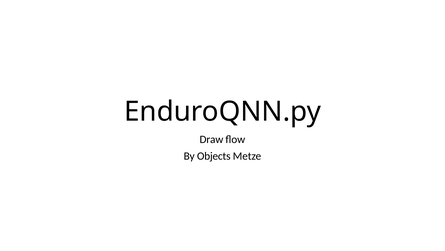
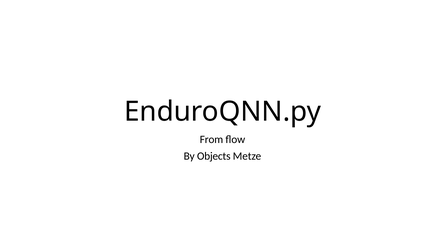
Draw: Draw -> From (211, 139)
